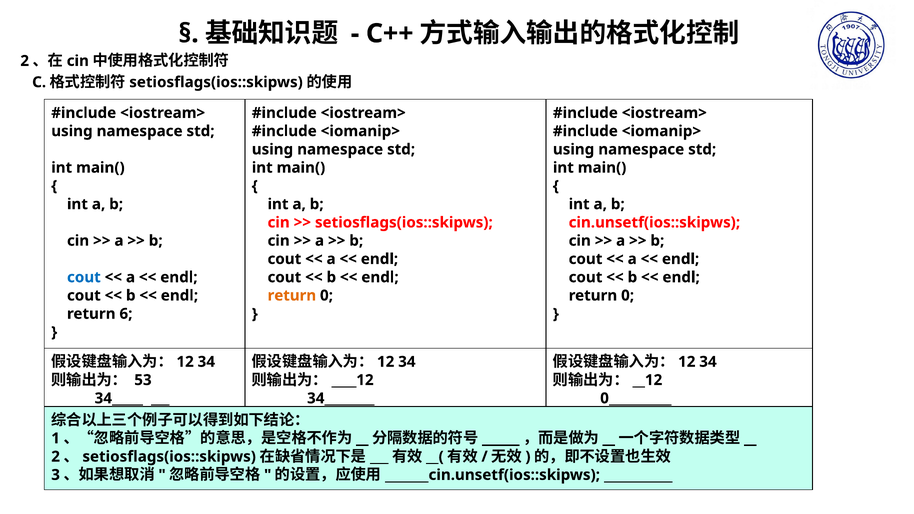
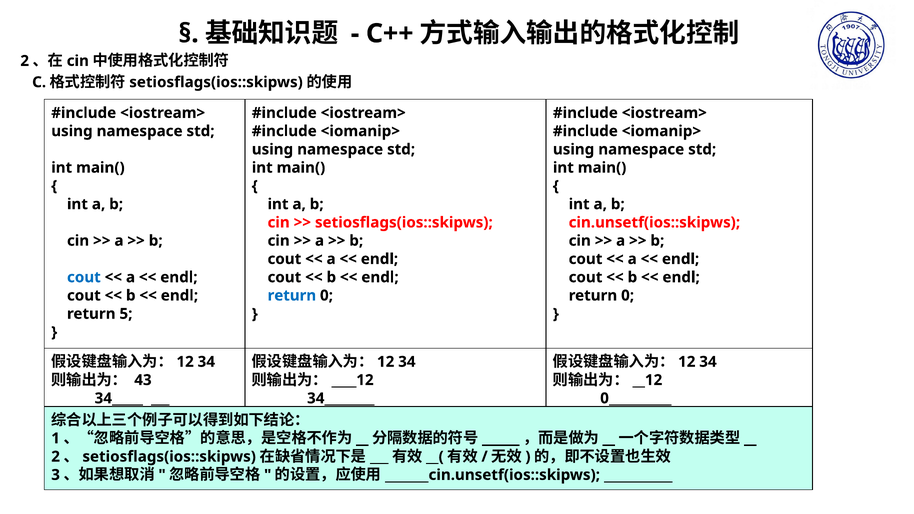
return colour: orange -> blue (292, 296)
6: 6 -> 5 (126, 314)
53: 53 -> 43 (143, 380)
